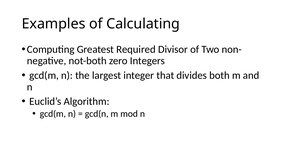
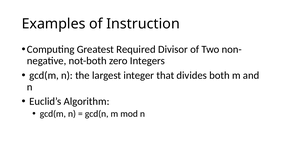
Calculating: Calculating -> Instruction (143, 24)
